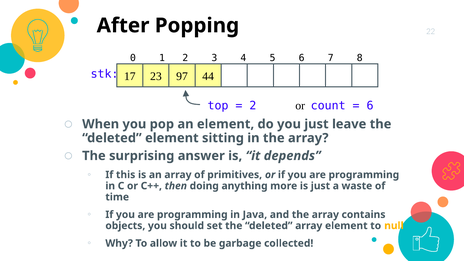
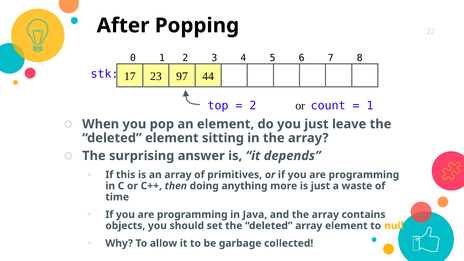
6: 6 -> 1 (370, 106)
